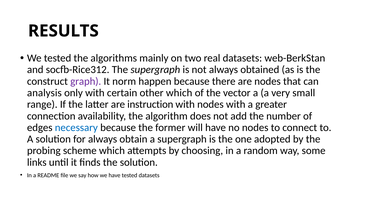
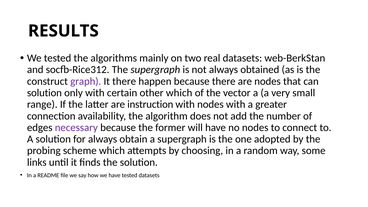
It norm: norm -> there (124, 81)
analysis: analysis -> solution (44, 93)
necessary colour: blue -> purple (76, 128)
